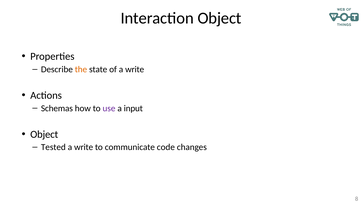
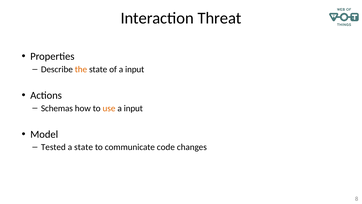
Interaction Object: Object -> Threat (220, 18)
of a write: write -> input (135, 69)
use colour: purple -> orange (109, 108)
Object: Object -> Model (44, 134)
write: write -> state (84, 147)
